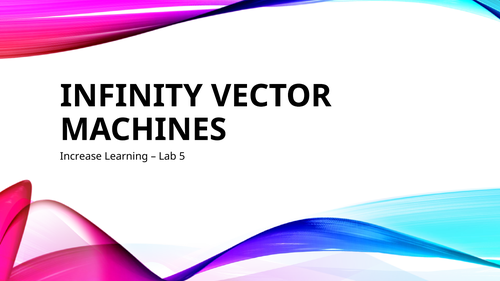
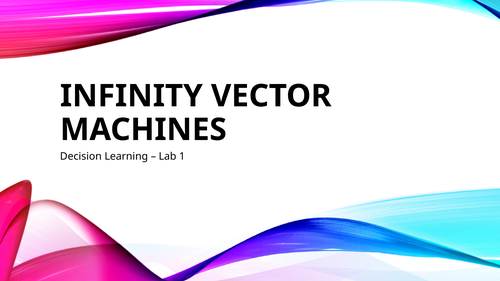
Increase: Increase -> Decision (81, 156)
5: 5 -> 1 (182, 156)
